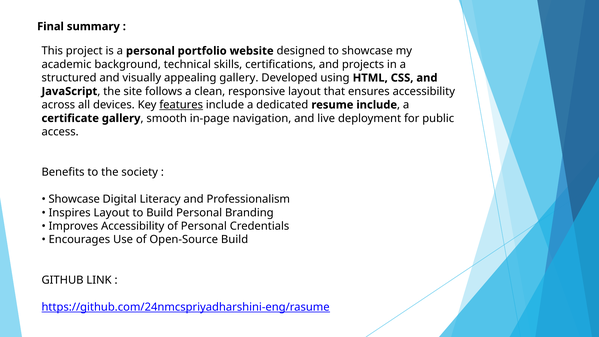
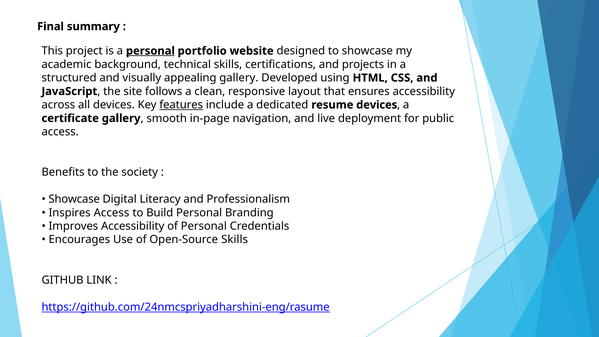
personal underline: none -> present (150, 51)
resume include: include -> devices (377, 105)
Inspires Layout: Layout -> Access (112, 213)
Open-Source Build: Build -> Skills (235, 240)
